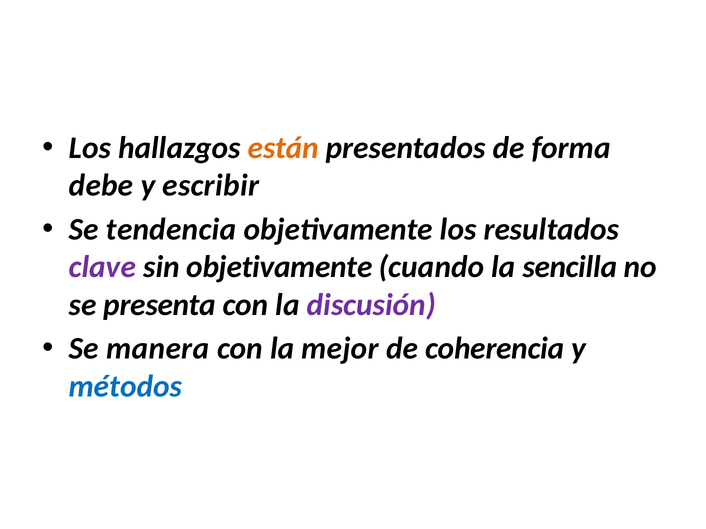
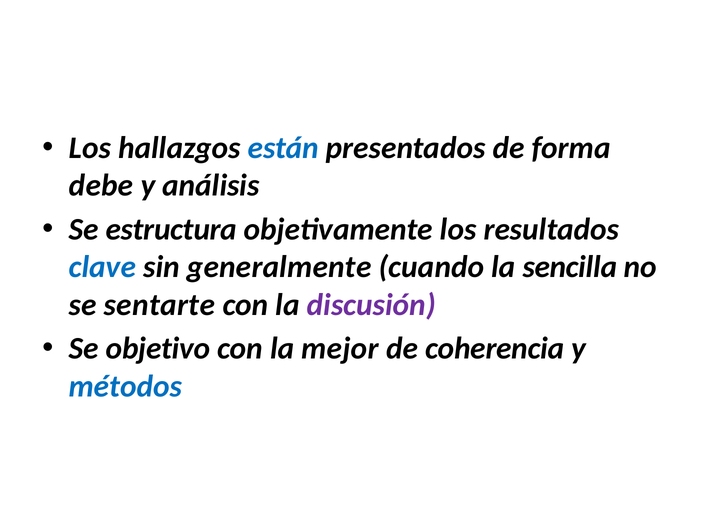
están colour: orange -> blue (283, 148)
escribir: escribir -> análisis (211, 186)
tendencia: tendencia -> estructura (171, 230)
clave colour: purple -> blue (102, 267)
sin objetivamente: objetivamente -> generalmente (279, 267)
presenta: presenta -> sentarte (159, 305)
manera: manera -> objetivo (158, 349)
